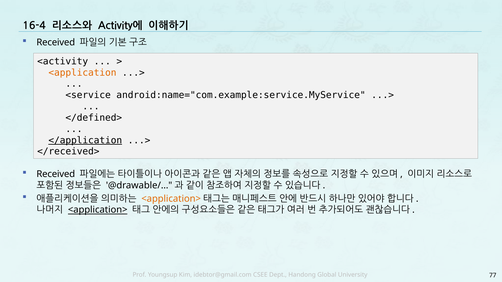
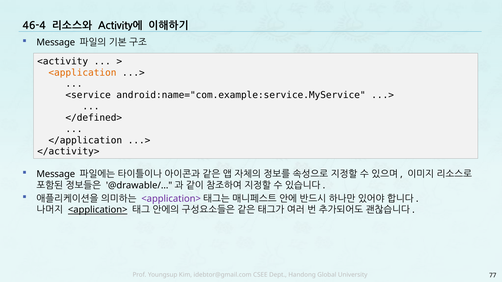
16-4: 16-4 -> 46-4 (34, 26)
Received: Received -> Message (56, 43)
</application underline: present -> none (85, 140)
</received>: </received> -> </activity> (68, 152)
Received: Received -> Message (56, 174)
<application> colour: orange -> purple (171, 199)
